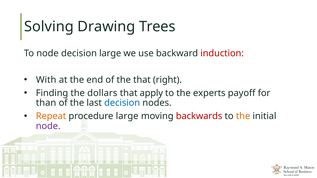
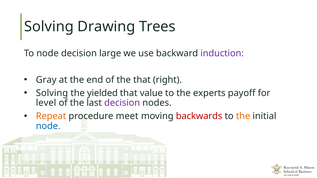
induction colour: red -> purple (222, 53)
With: With -> Gray (46, 80)
Finding: Finding -> Solving (52, 93)
dollars: dollars -> yielded (102, 93)
apply: apply -> value (151, 93)
than: than -> level (46, 103)
decision colour: blue -> purple (122, 103)
procedure large: large -> meet (127, 116)
node colour: purple -> blue (48, 126)
